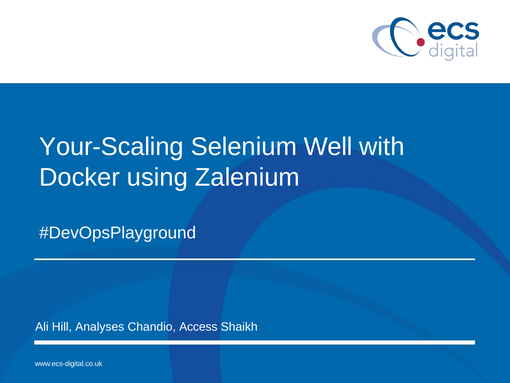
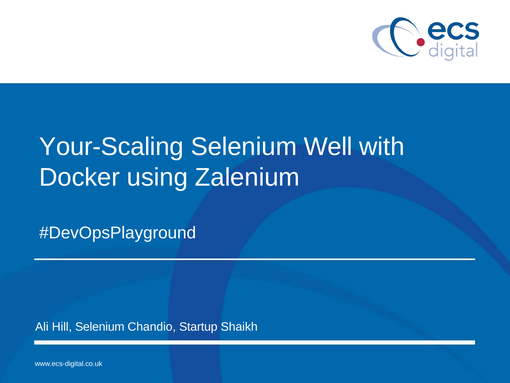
Hill Analyses: Analyses -> Selenium (100, 326)
Access: Access -> Startup (198, 326)
